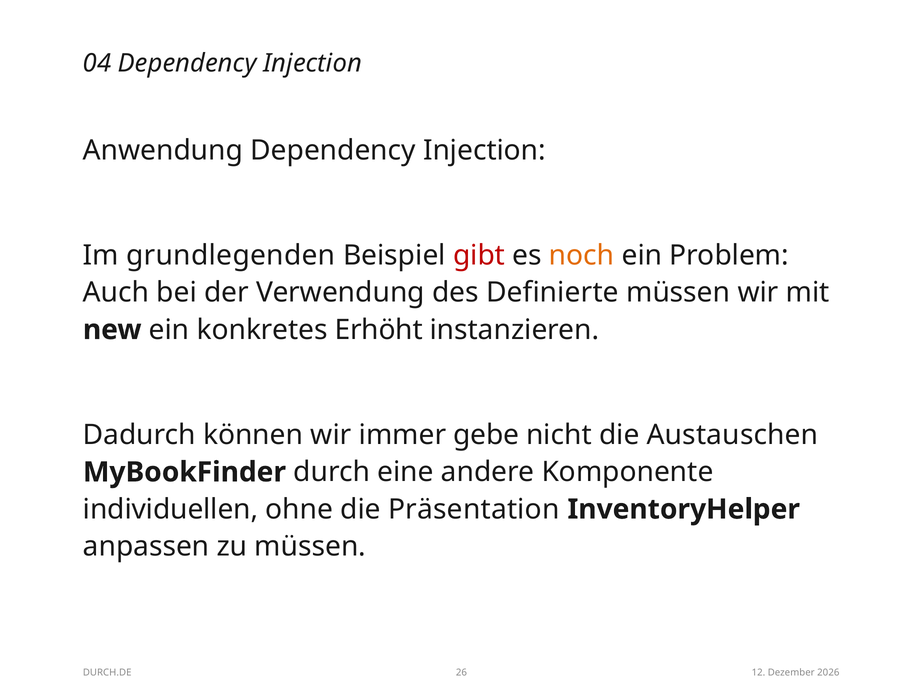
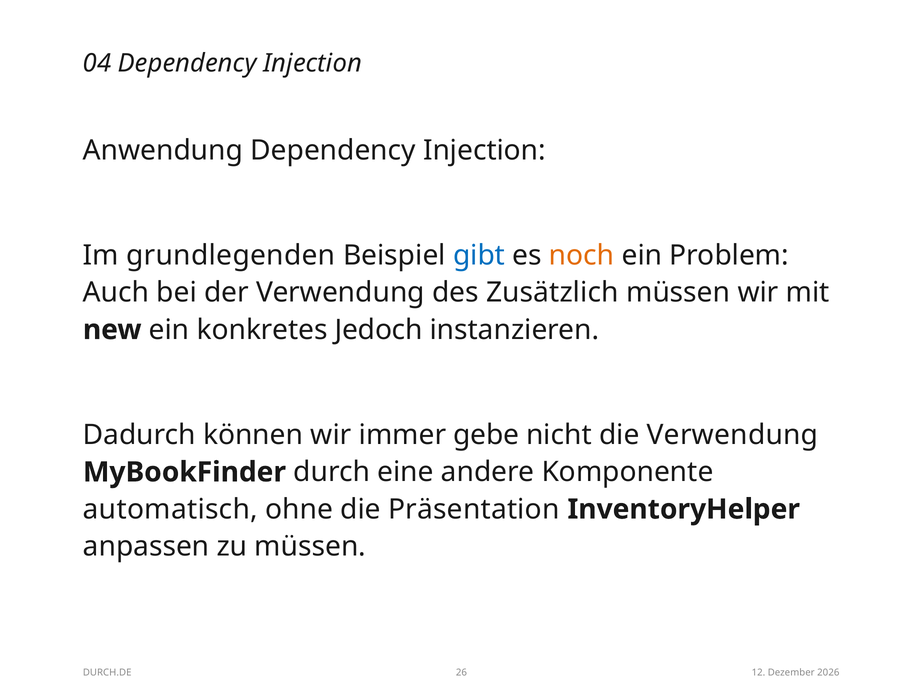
gibt colour: red -> blue (479, 255)
Definierte: Definierte -> Zusätzlich (552, 293)
Erhöht: Erhöht -> Jedoch (379, 330)
die Austauschen: Austauschen -> Verwendung (733, 435)
individuellen: individuellen -> automatisch (170, 509)
